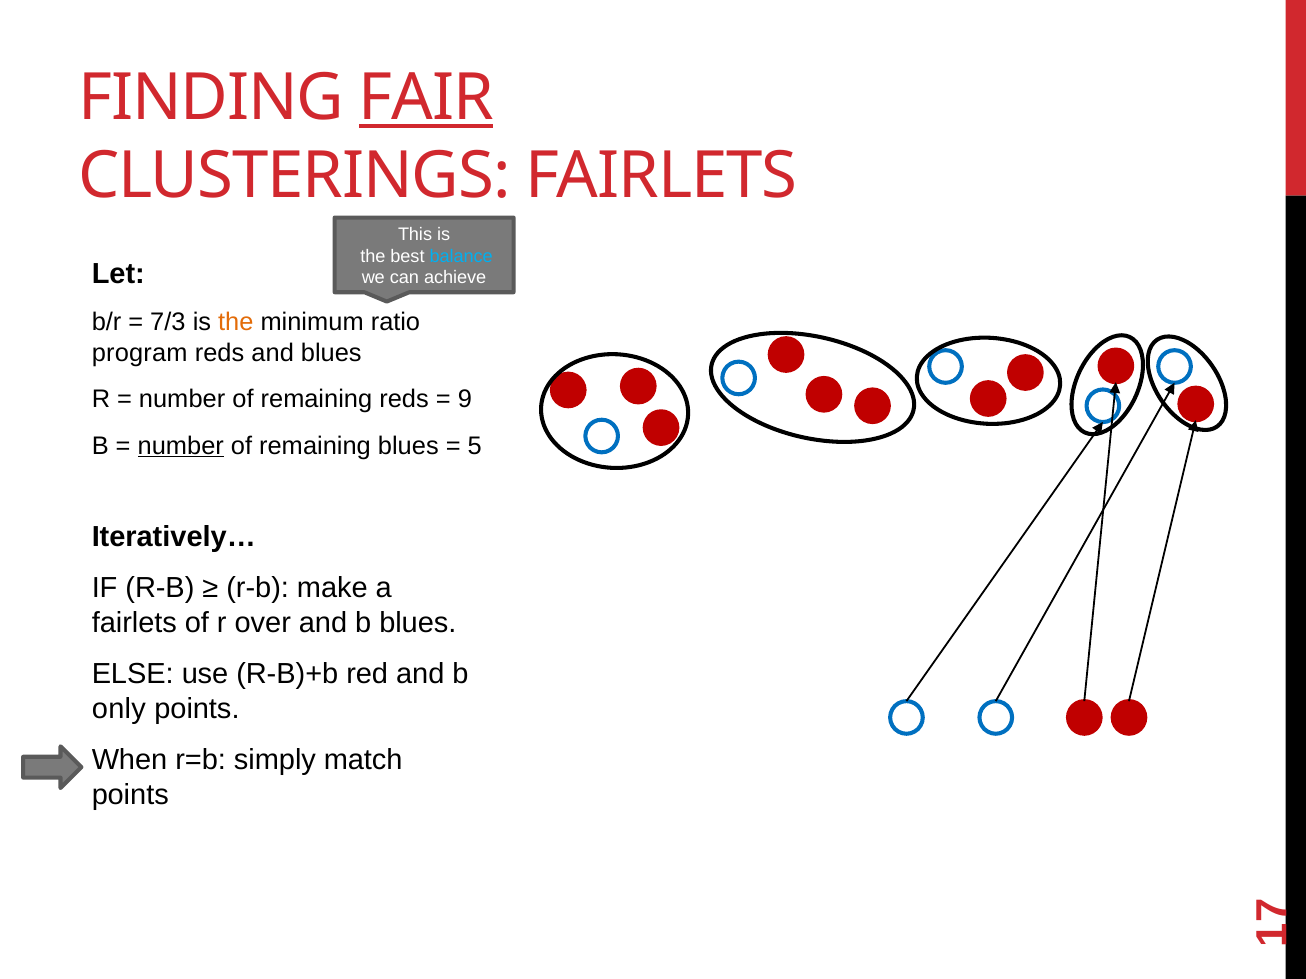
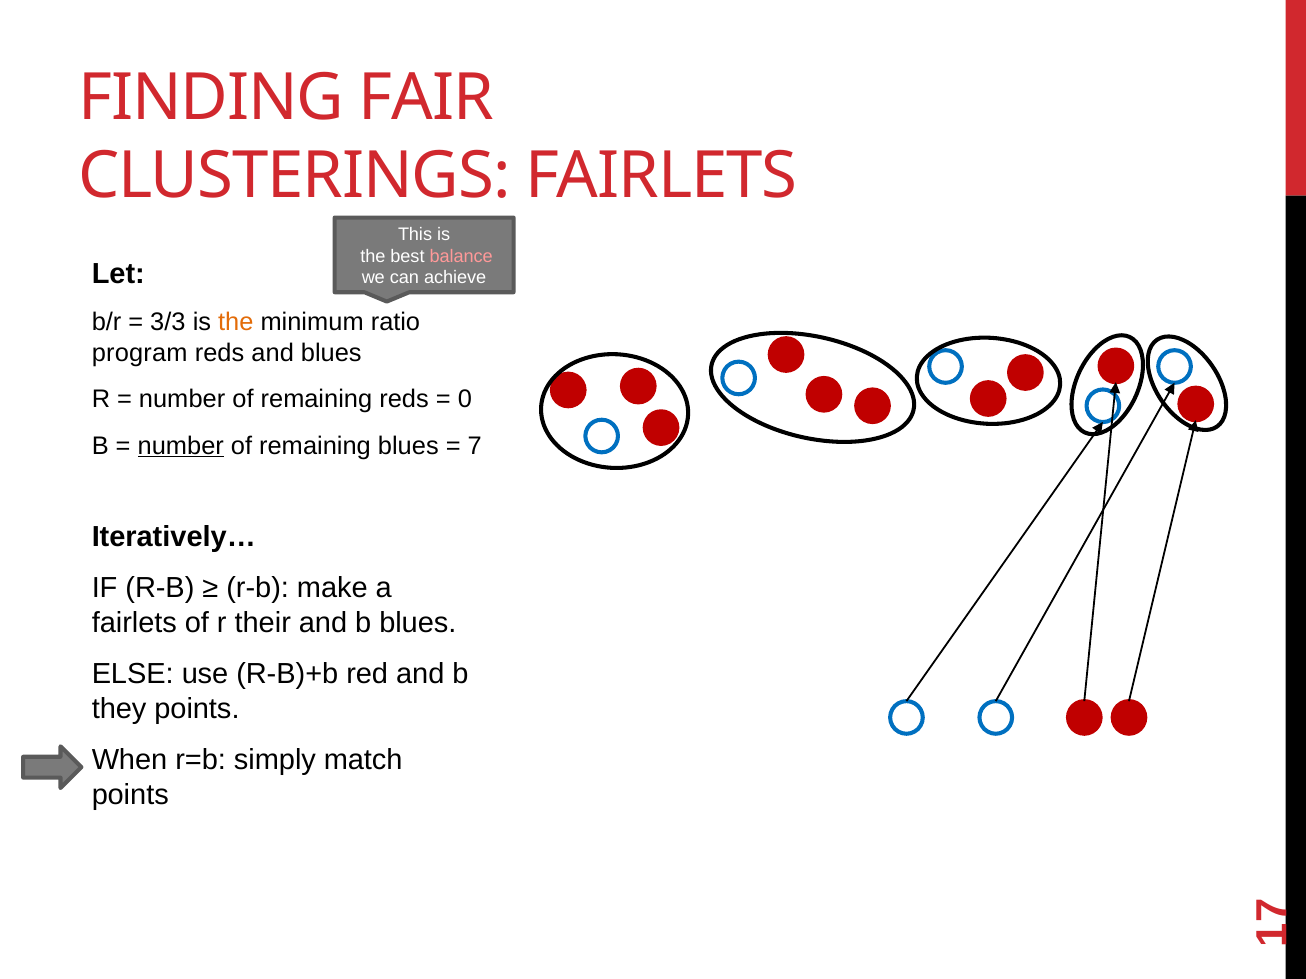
FAIR underline: present -> none (426, 98)
balance colour: light blue -> pink (461, 256)
7/3: 7/3 -> 3/3 (168, 322)
9: 9 -> 0 (465, 399)
5: 5 -> 7 (475, 446)
over: over -> their (263, 623)
only: only -> they (119, 709)
